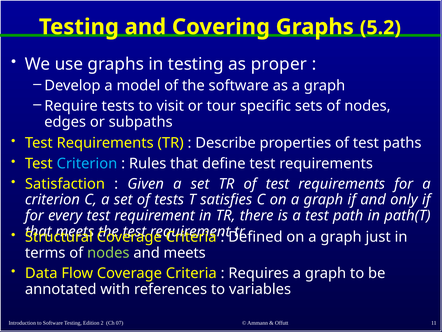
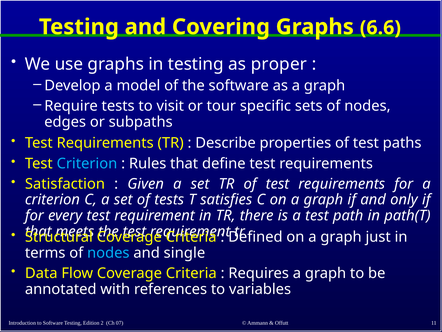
5.2: 5.2 -> 6.6 (380, 28)
nodes colour: light green -> light blue (108, 253)
and meets: meets -> single (184, 253)
